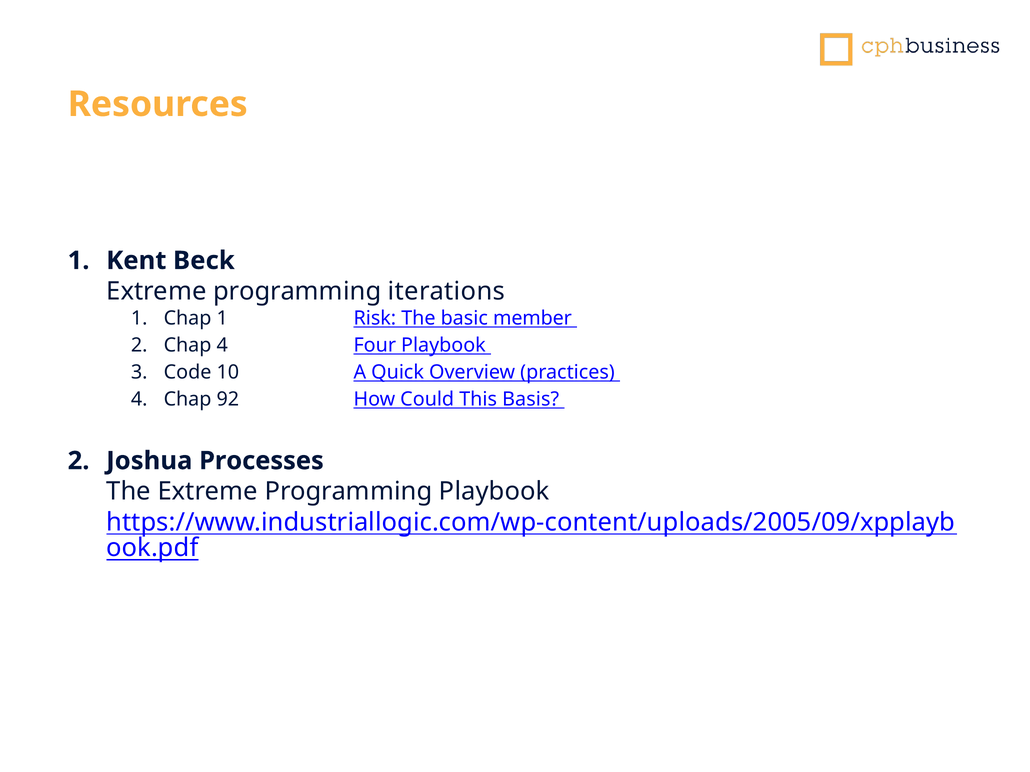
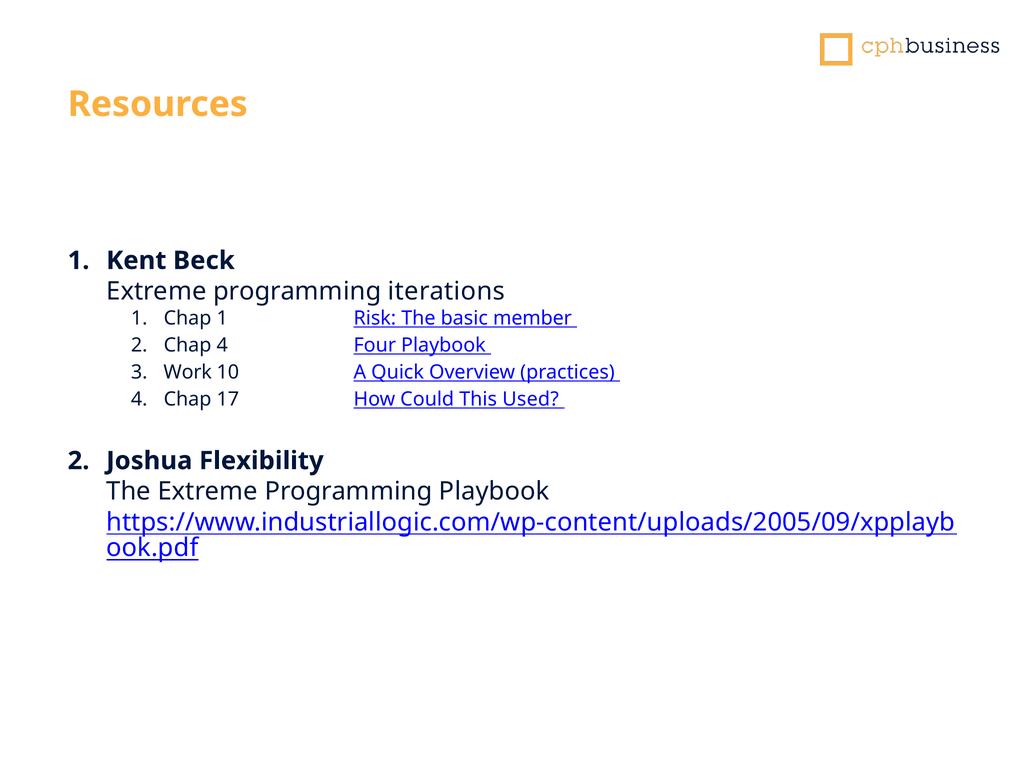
Code: Code -> Work (188, 372)
92: 92 -> 17 (228, 399)
Basis: Basis -> Used (531, 399)
Processes: Processes -> Flexibility (261, 461)
